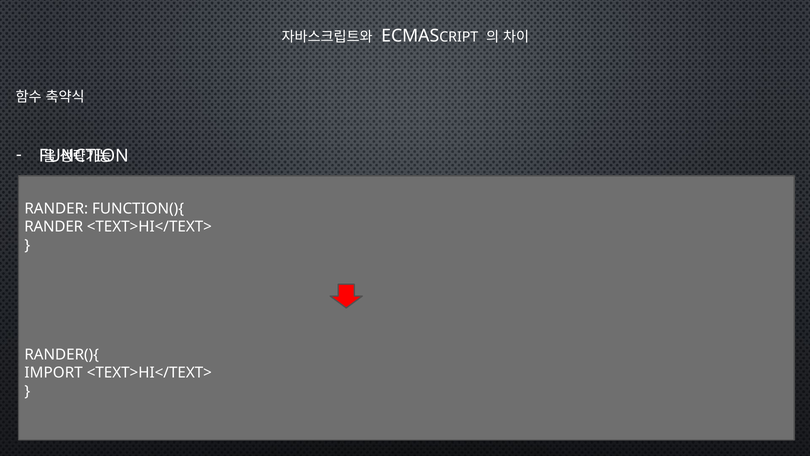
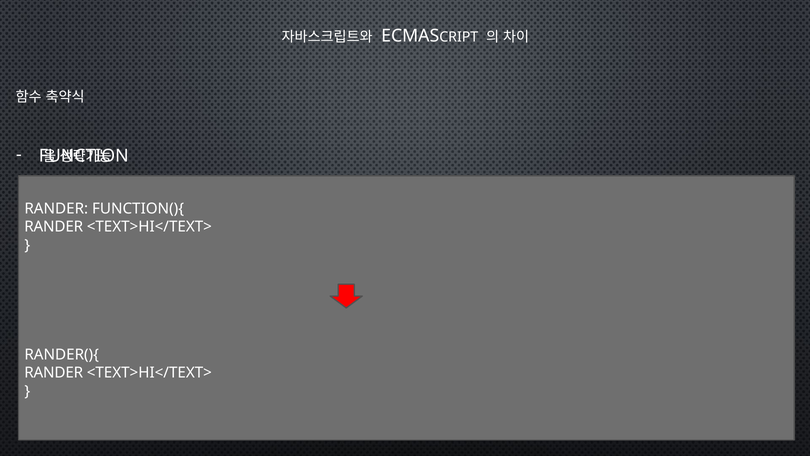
IMPORT: IMPORT -> RANDER (54, 373)
